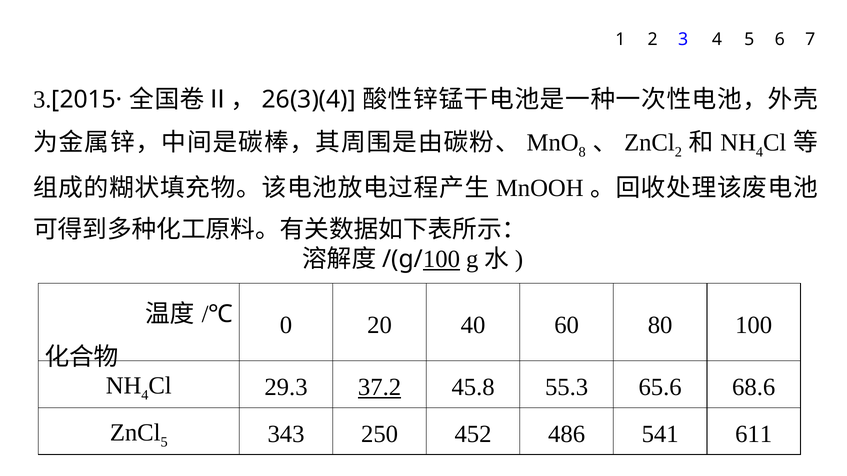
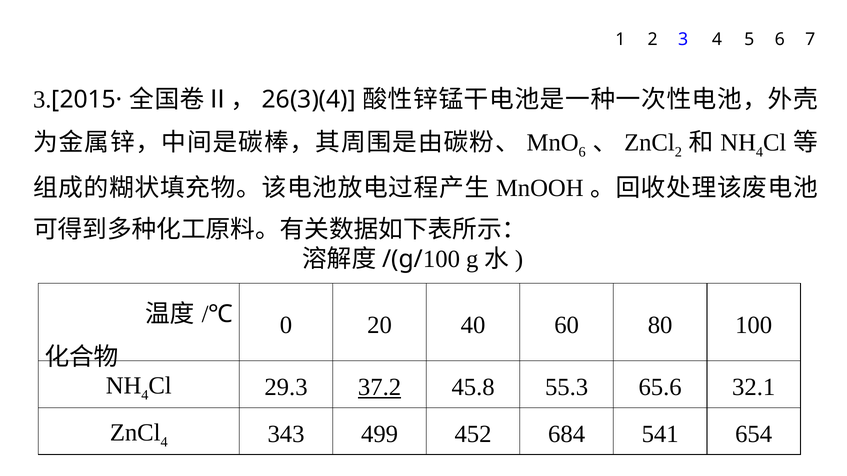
8: 8 -> 6 (582, 152)
100 underline: present -> none (442, 259)
68.6: 68.6 -> 32.1 (754, 388)
5: 5 -> 4 (164, 443)
250: 250 -> 499 (380, 435)
486: 486 -> 684 (567, 435)
611: 611 -> 654 (754, 435)
